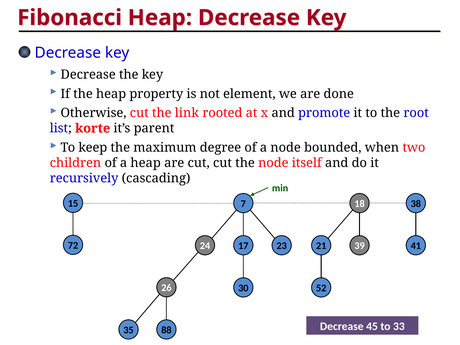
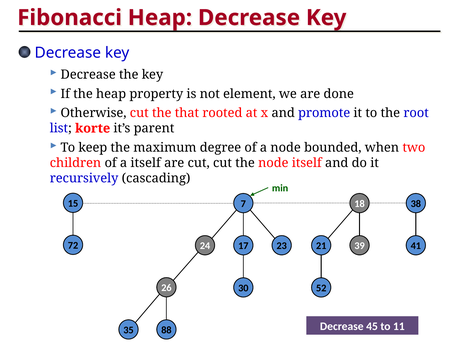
link: link -> that (187, 113)
a heap: heap -> itself (146, 163)
33: 33 -> 11 (399, 326)
